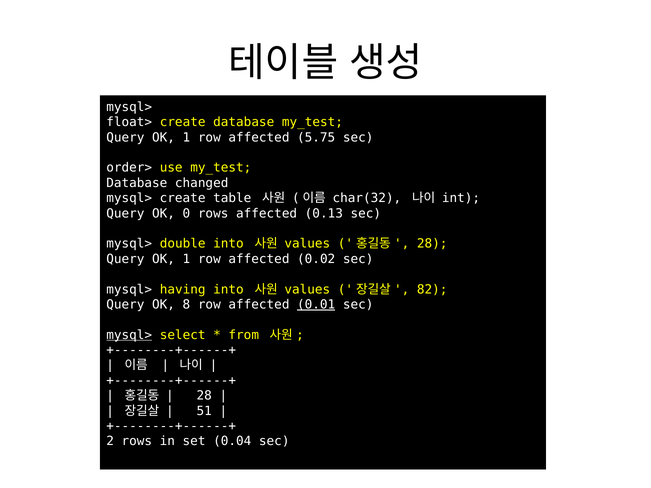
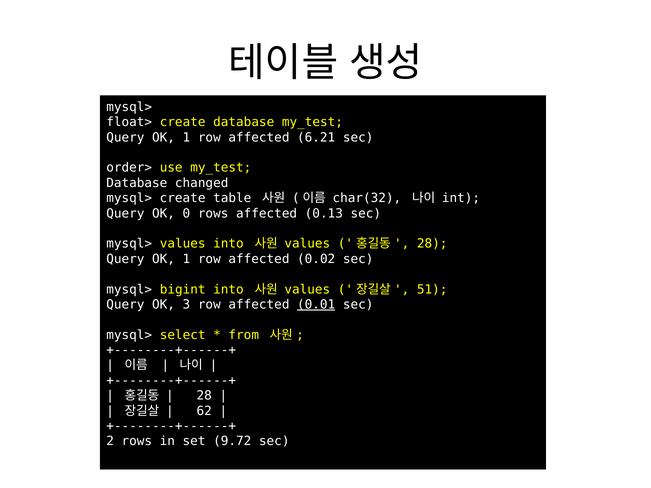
5.75: 5.75 -> 6.21 (316, 138)
mysql> double: double -> values (183, 244)
having: having -> bigint (183, 289)
82: 82 -> 51 (432, 289)
8: 8 -> 3 (186, 305)
mysql> underline: present -> none (129, 335)
51: 51 -> 62 (204, 411)
0.04: 0.04 -> 9.72 (232, 441)
